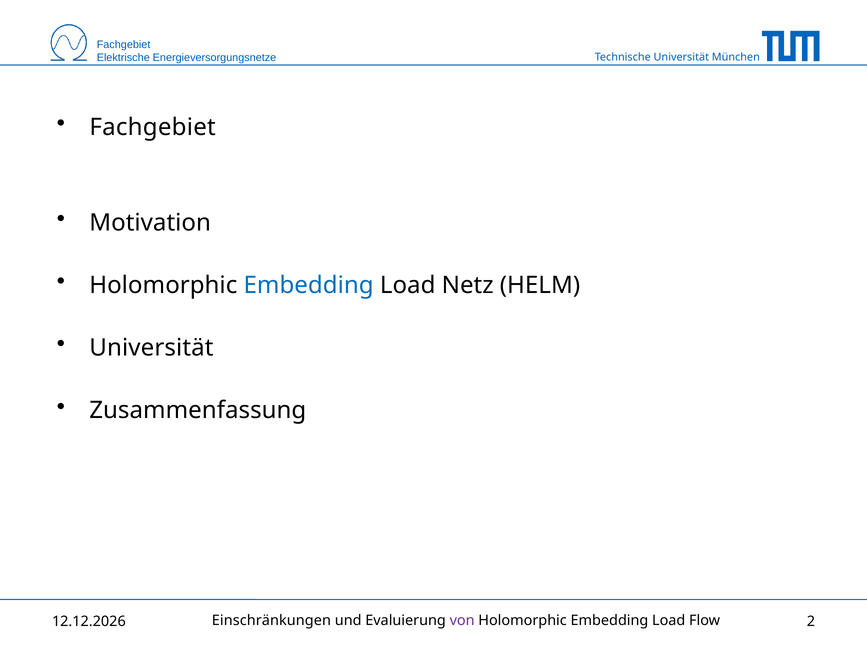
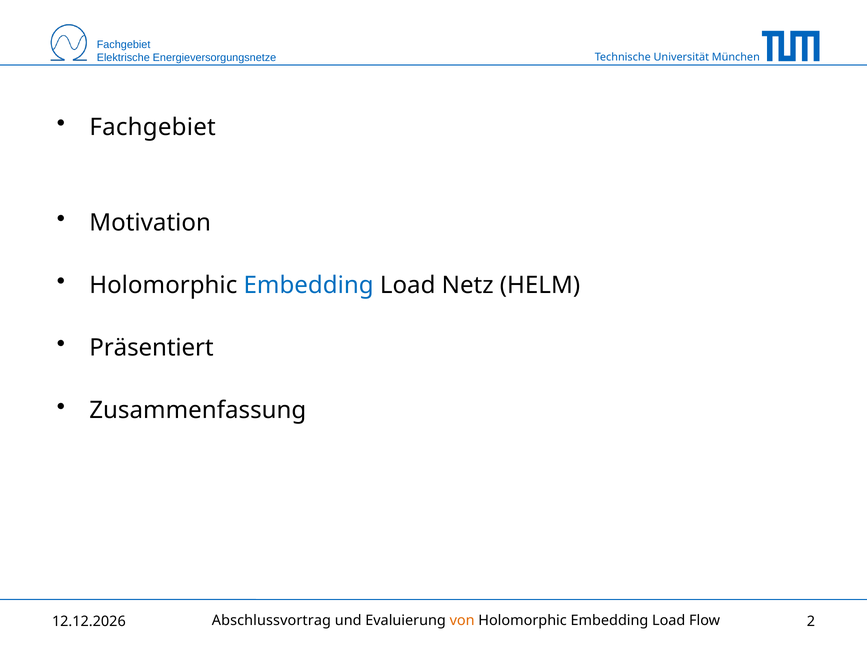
Universität: Universität -> Präsentiert (152, 348)
Einschränkungen: Einschränkungen -> Abschlussvortrag (271, 621)
von colour: purple -> orange (462, 621)
